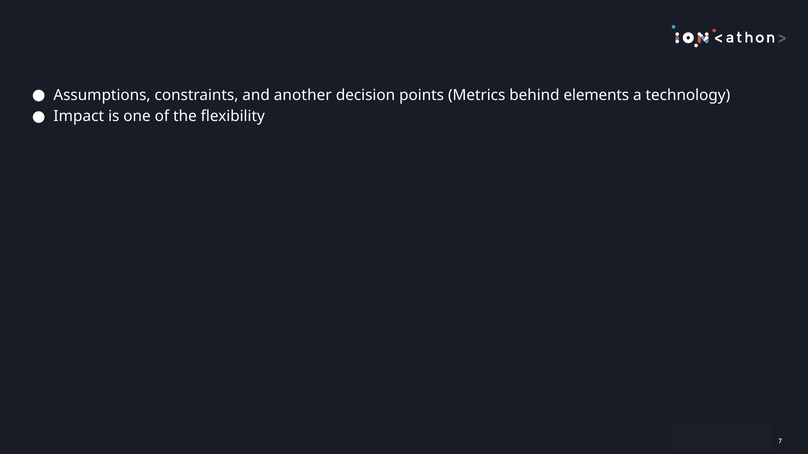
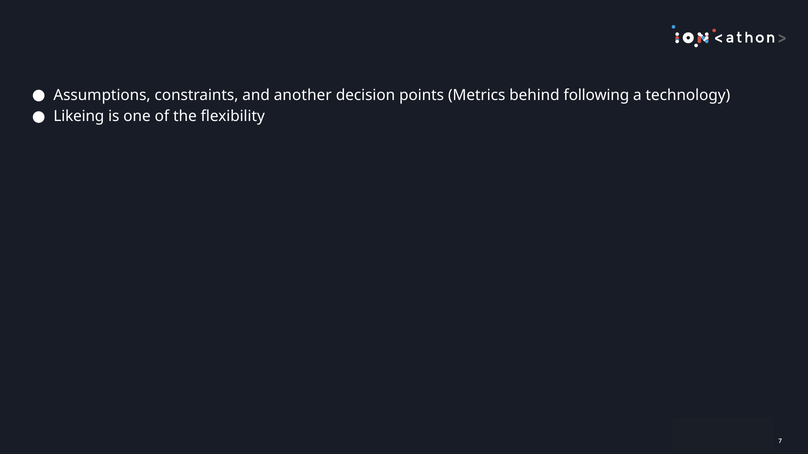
elements: elements -> following (596, 95)
Impact: Impact -> Likeing (79, 116)
